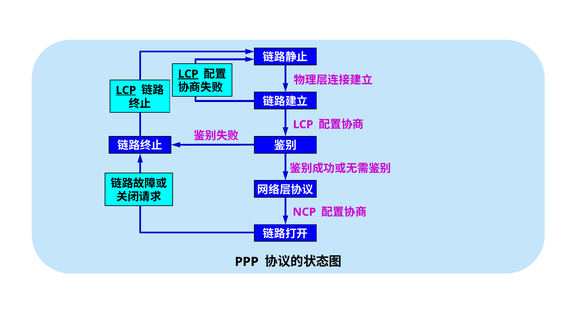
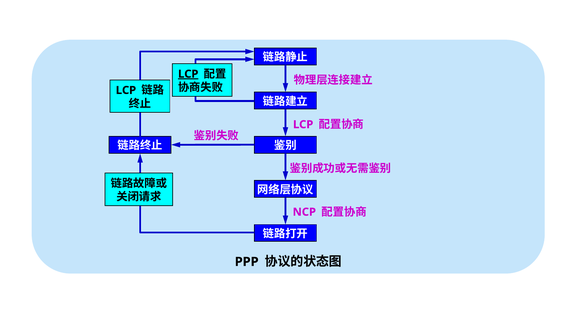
LCP underline: present -> none (126, 90)
